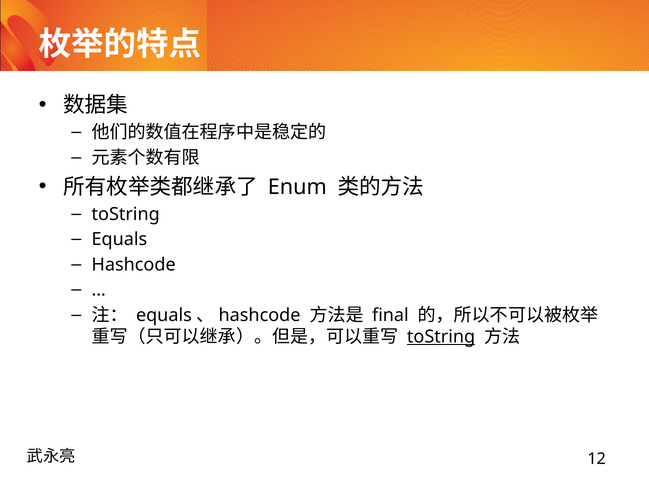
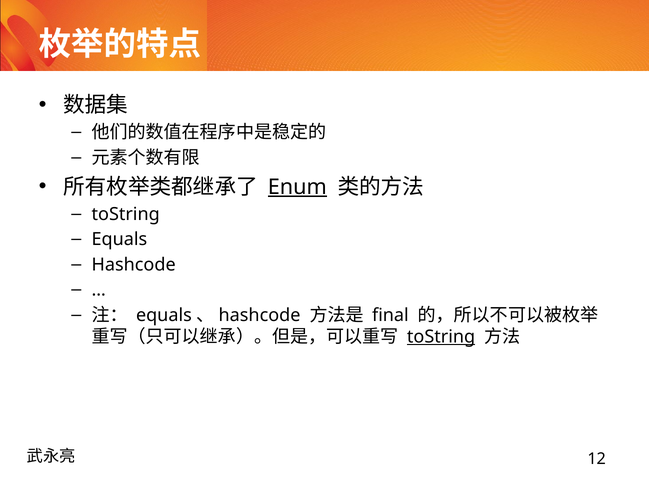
Enum underline: none -> present (297, 187)
